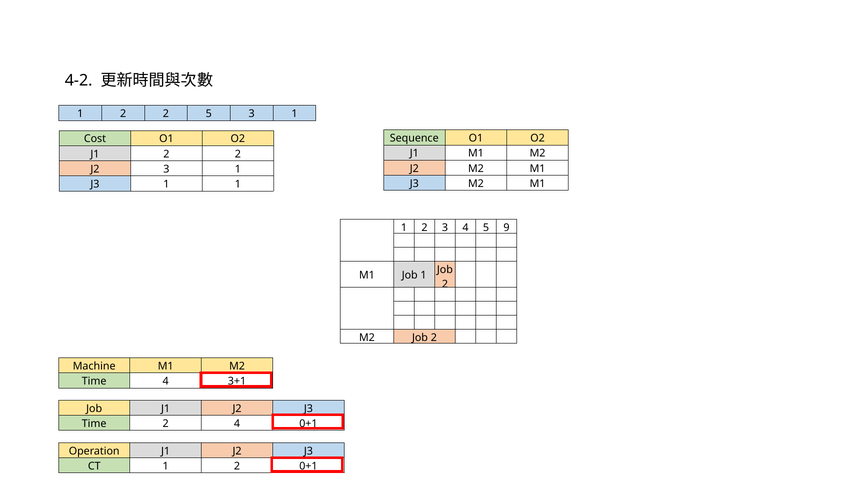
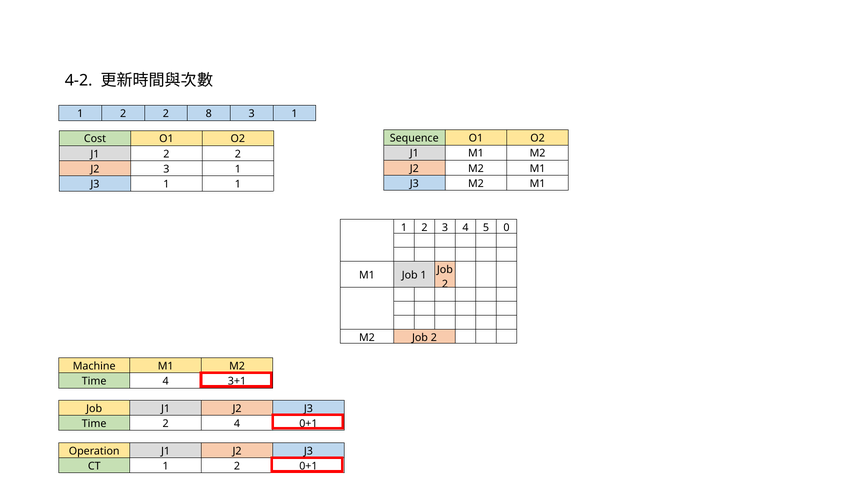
2 5: 5 -> 8 (209, 114)
9: 9 -> 0 (507, 228)
